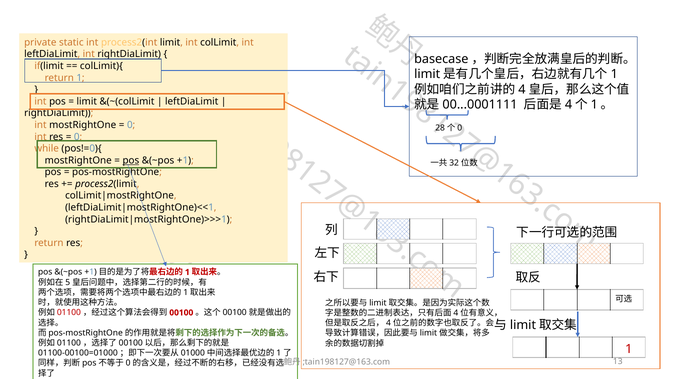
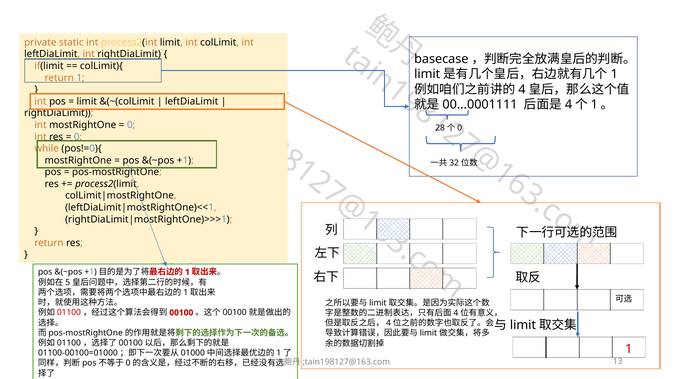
pos underline: present -> none (131, 160)
